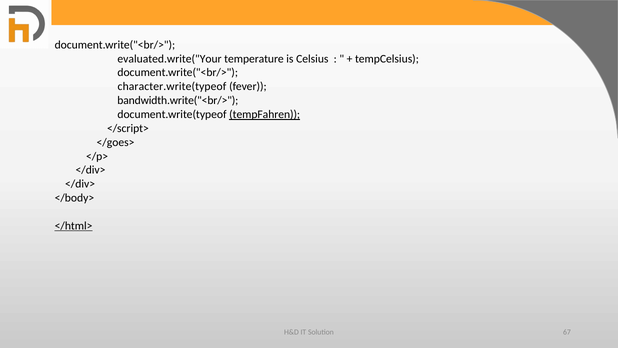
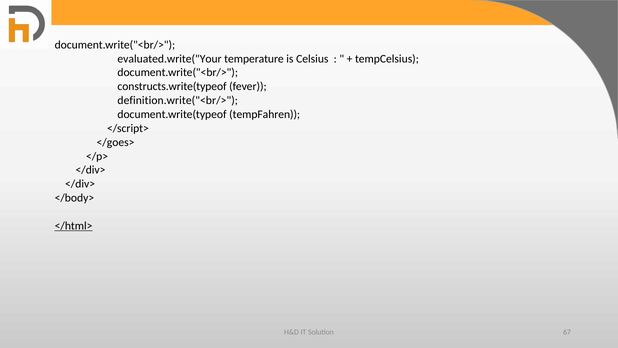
character.write(typeof: character.write(typeof -> constructs.write(typeof (172, 86)
bandwidth.write("<br/>: bandwidth.write("<br/> -> definition.write("<br/> (178, 100)
tempFahren underline: present -> none (265, 114)
